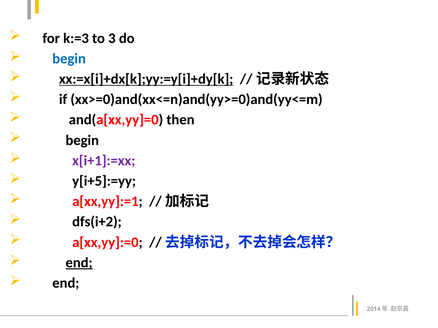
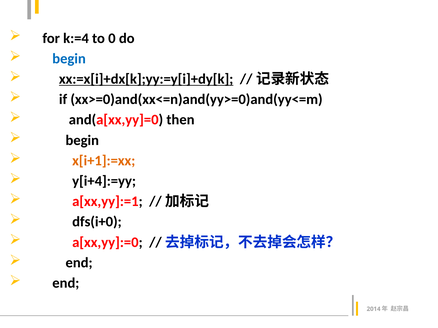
k:=3: k:=3 -> k:=4 (76, 38)
3: 3 -> 0 (112, 38)
x[i+1]:=xx colour: purple -> orange (104, 161)
y[i+5]:=yy: y[i+5]:=yy -> y[i+4]:=yy (104, 181)
dfs(i+2: dfs(i+2 -> dfs(i+0 (97, 222)
end underline: present -> none (79, 263)
